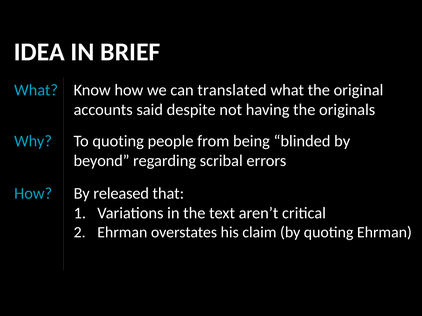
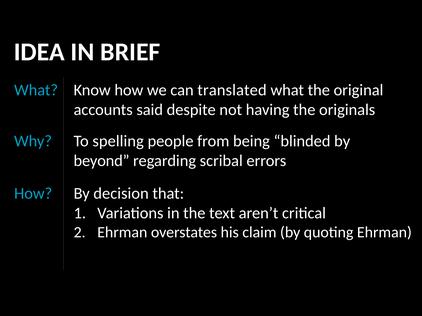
To quoting: quoting -> spelling (118, 141)
released: released -> decision (121, 194)
